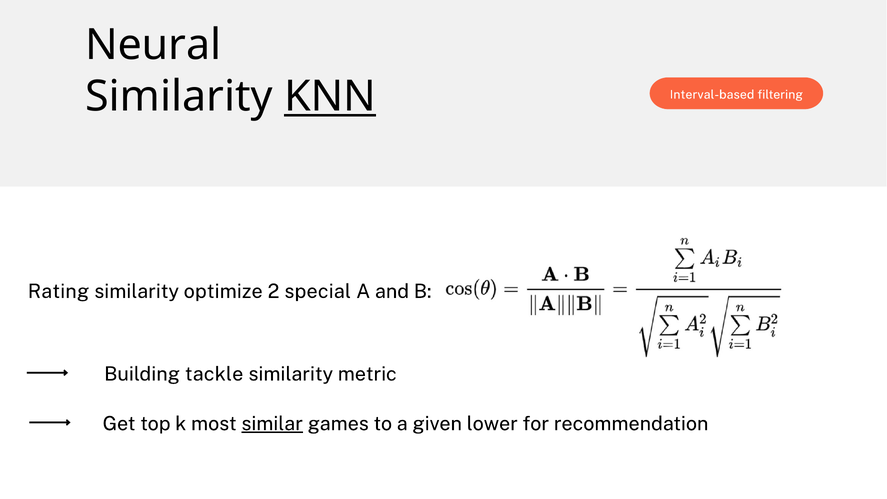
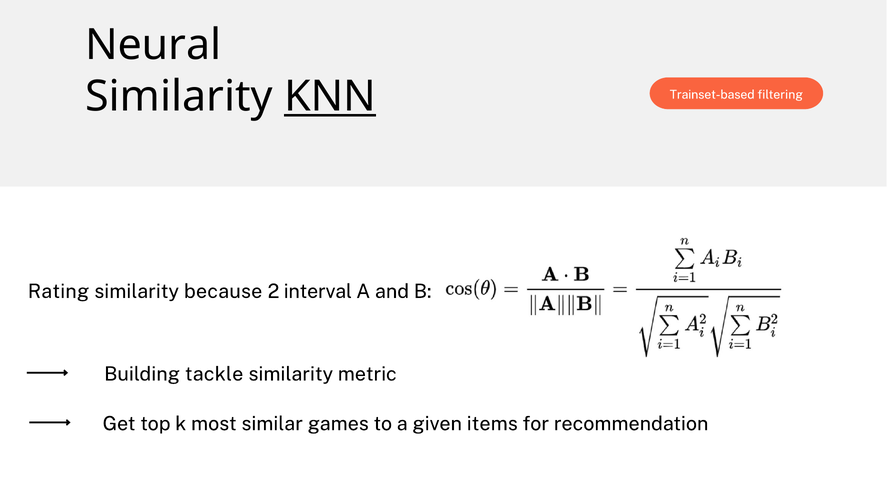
Interval-based: Interval-based -> Trainset-based (712, 95)
optimize: optimize -> because (223, 291)
special: special -> interval (318, 291)
similar underline: present -> none (272, 424)
lower: lower -> items (492, 424)
